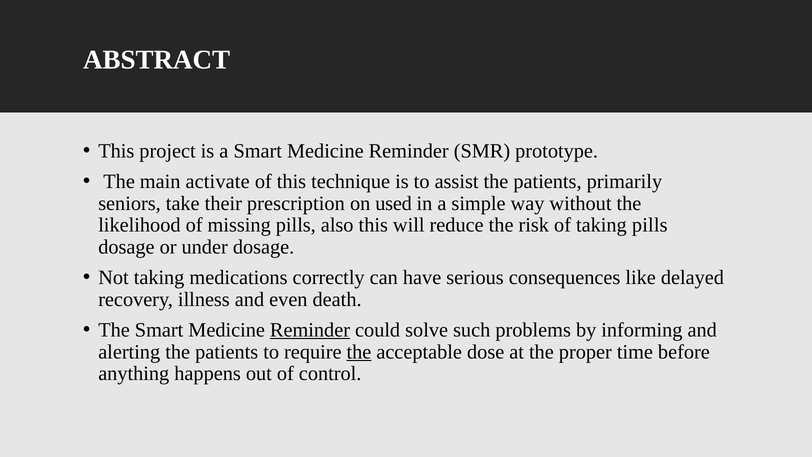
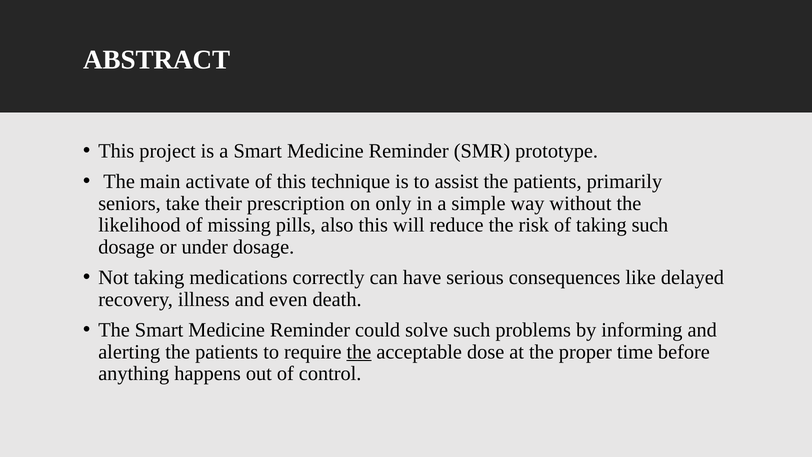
used: used -> only (393, 203)
taking pills: pills -> such (650, 225)
Reminder underline: present -> none (310, 330)
